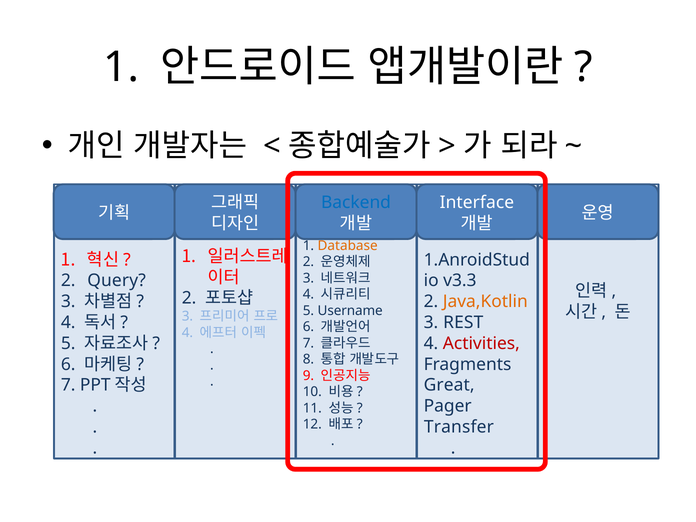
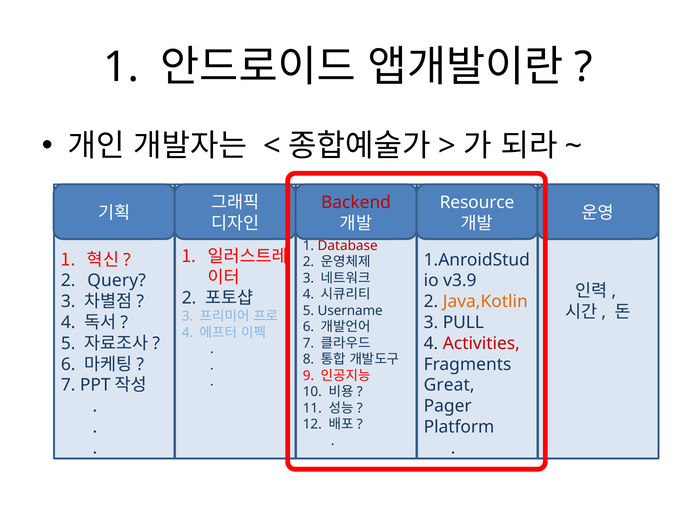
Backend colour: blue -> red (356, 202)
Interface: Interface -> Resource (477, 202)
Database colour: orange -> red (348, 246)
v3.3: v3.3 -> v3.9 (460, 281)
REST: REST -> PULL (463, 323)
Transfer: Transfer -> Platform (459, 427)
